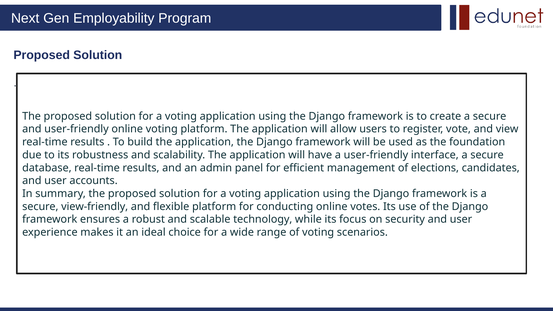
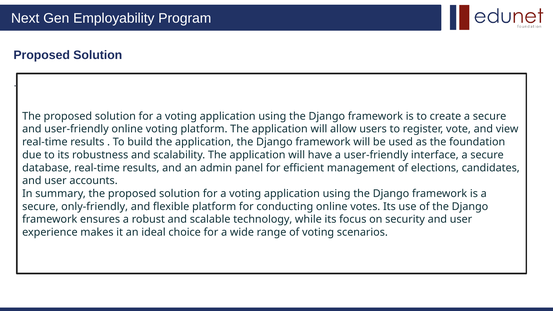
view-friendly: view-friendly -> only-friendly (95, 207)
